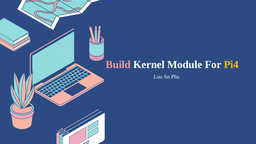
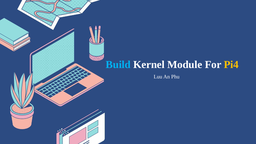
Build colour: pink -> light blue (118, 65)
